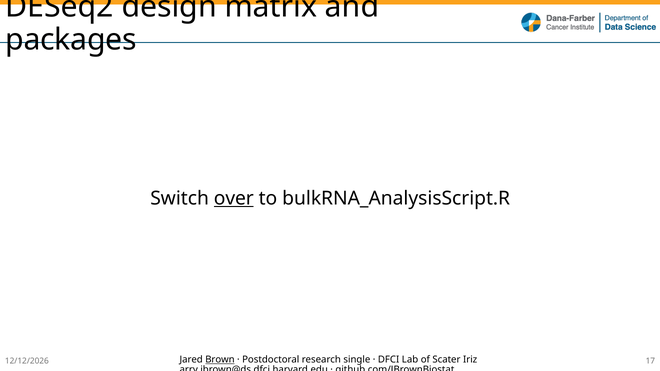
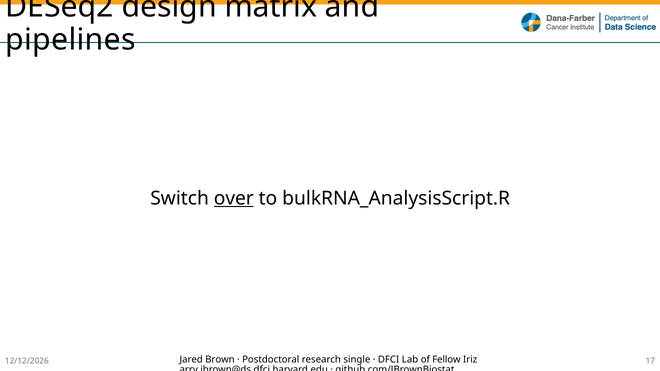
packages: packages -> pipelines (71, 40)
Brown underline: present -> none (220, 360)
Scater: Scater -> Fellow (446, 360)
